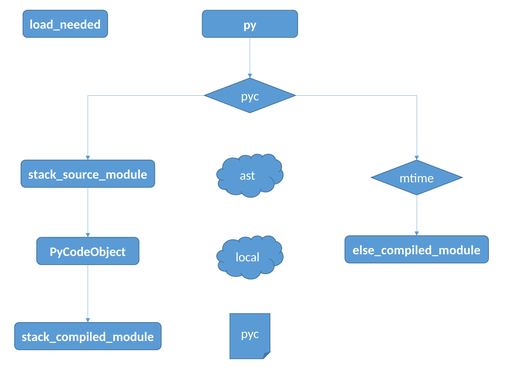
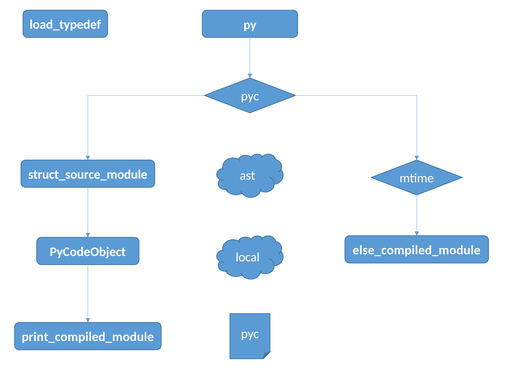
load_needed: load_needed -> load_typedef (65, 25)
stack_source_module: stack_source_module -> struct_source_module (88, 175)
stack_compiled_module: stack_compiled_module -> print_compiled_module (88, 337)
